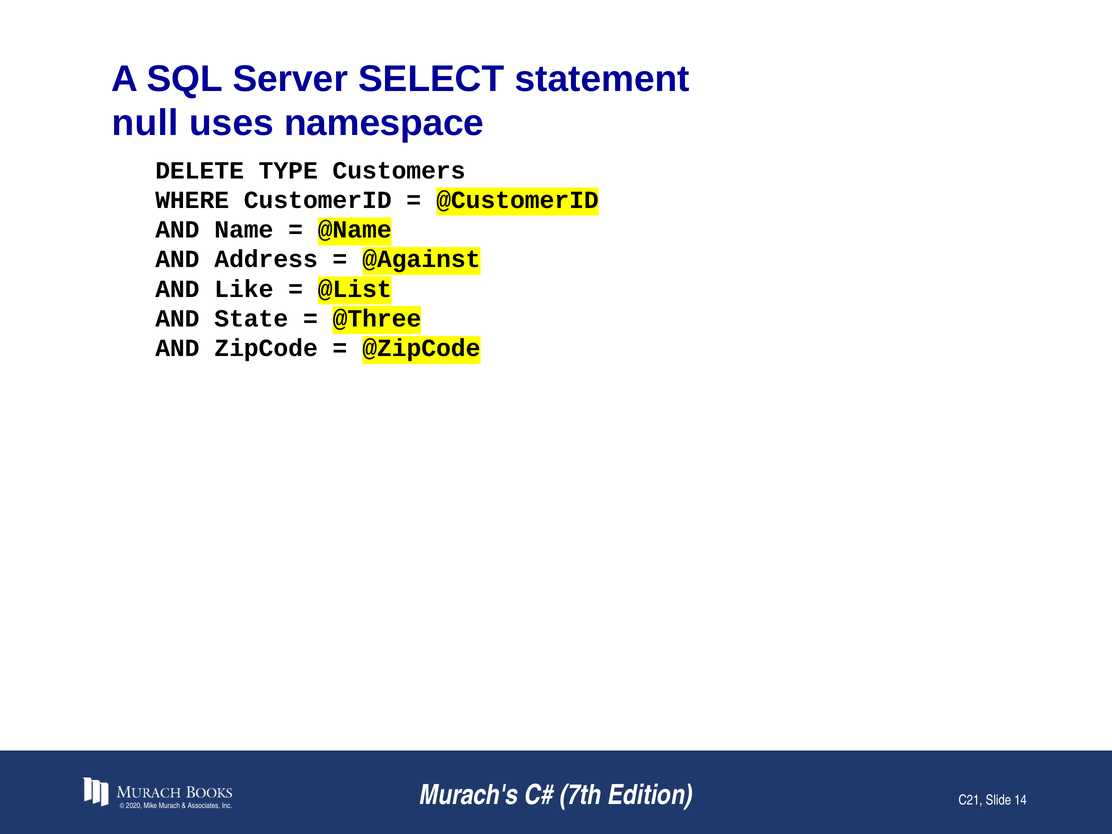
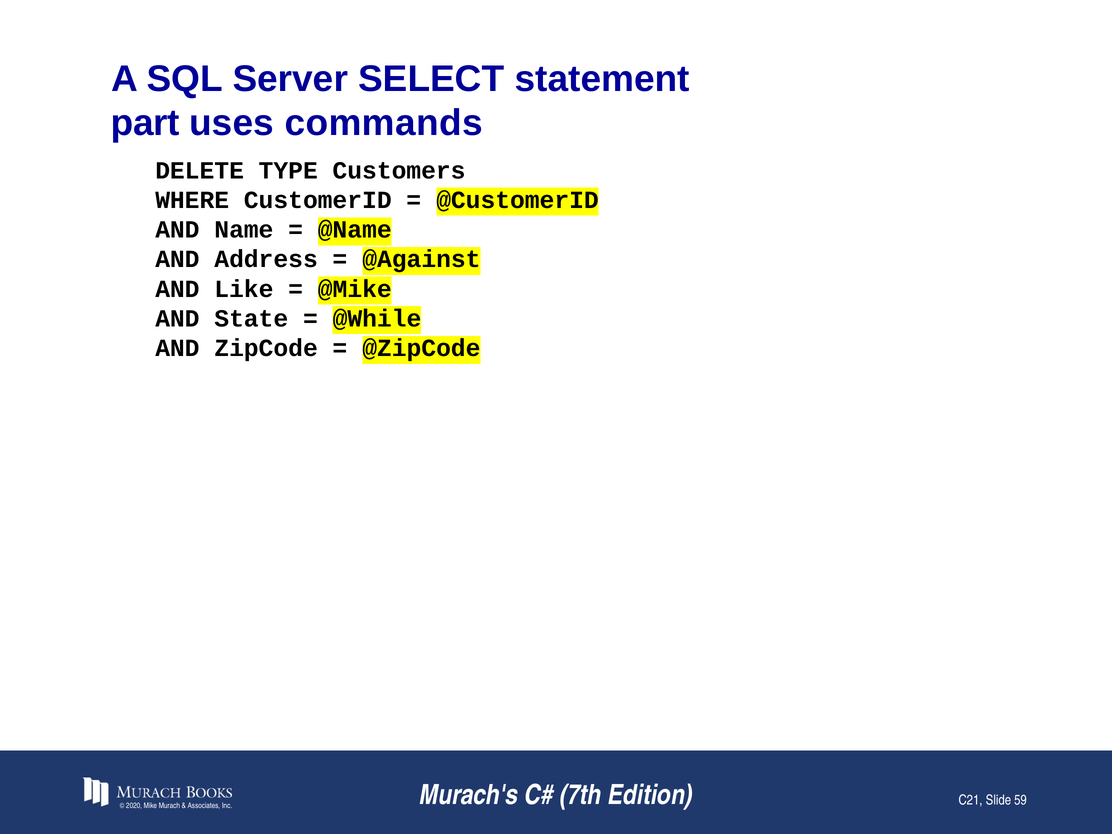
null: null -> part (145, 123)
namespace: namespace -> commands (384, 123)
@List: @List -> @Mike (355, 289)
@Three: @Three -> @While (377, 319)
14: 14 -> 59 (1020, 800)
